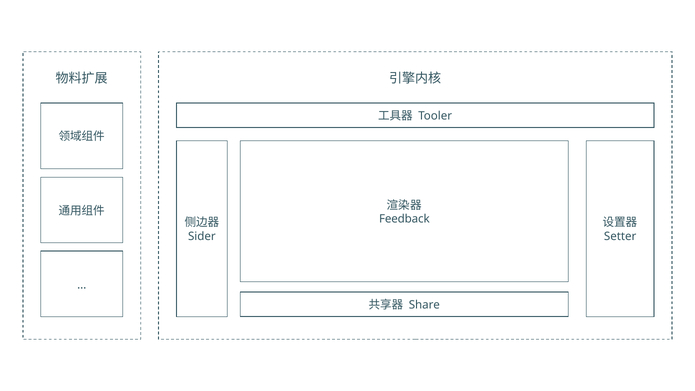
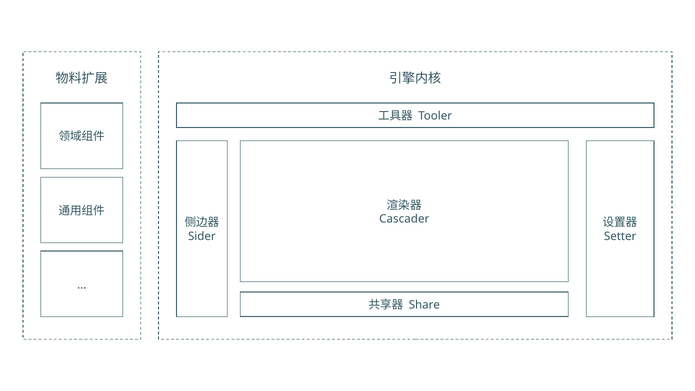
Feedback: Feedback -> Cascader (404, 219)
